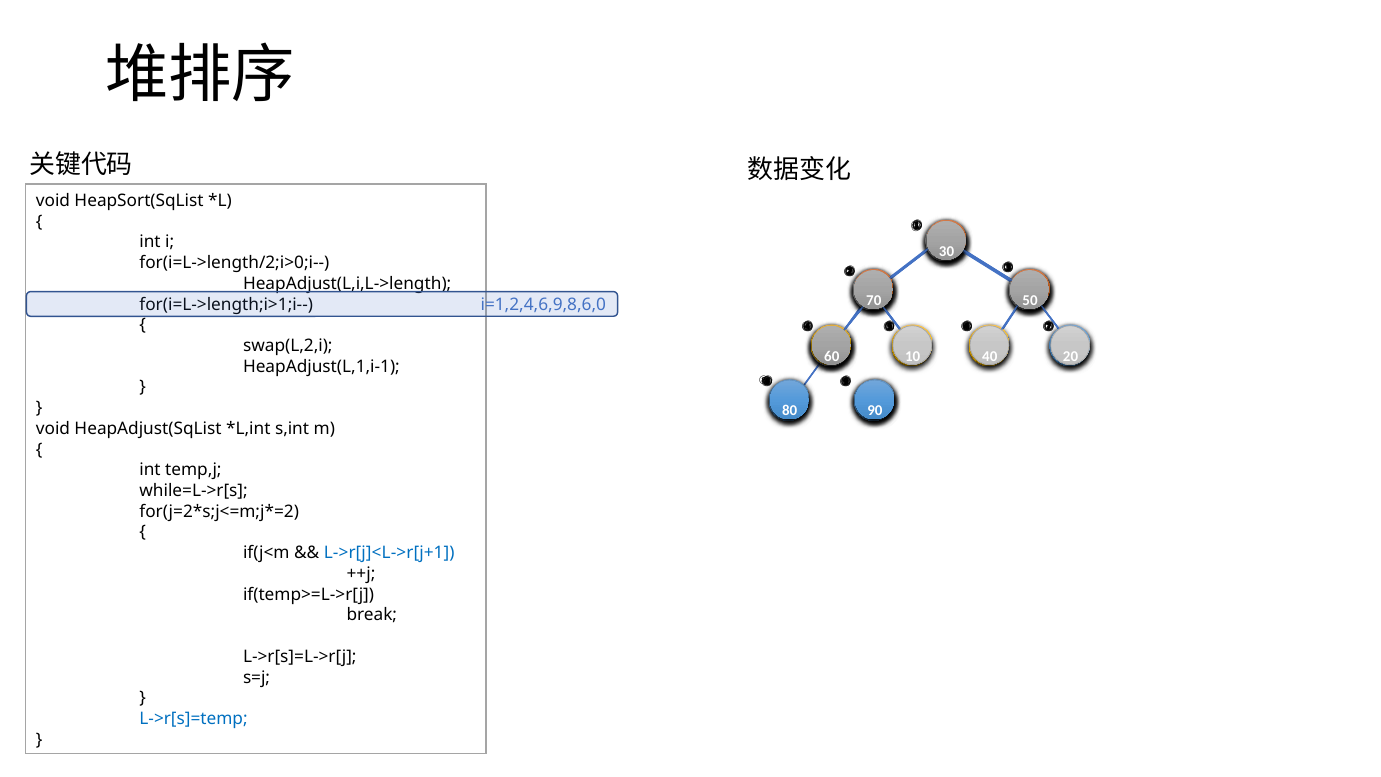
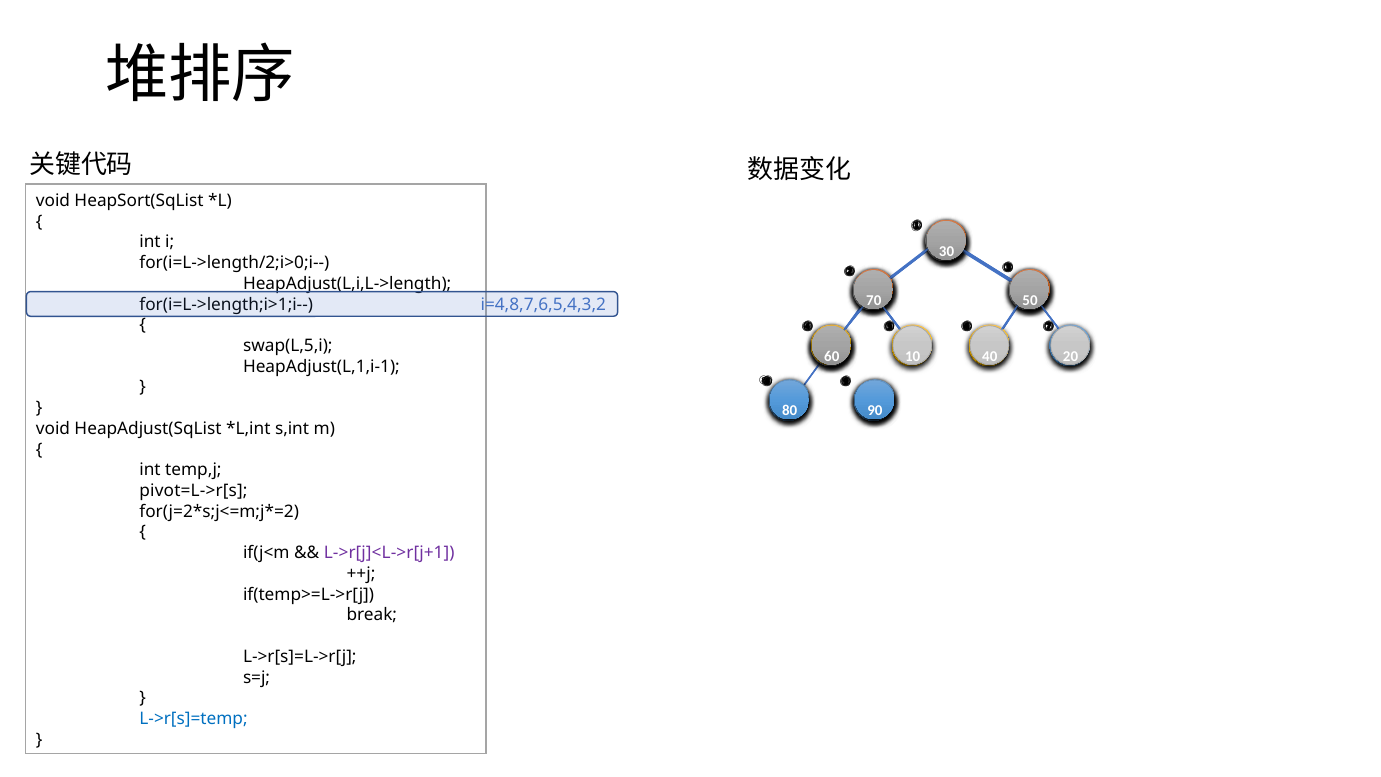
i=1,2,4,6,9,8,6,0: i=1,2,4,6,9,8,6,0 -> i=4,8,7,6,5,4,3,2 (543, 305)
swap(L,2,i: swap(L,2,i -> swap(L,5,i (288, 346)
while=L->r[s: while=L->r[s -> pivot=L->r[s (193, 491)
L->r[j]<L->r[j+1 colour: blue -> purple (389, 553)
